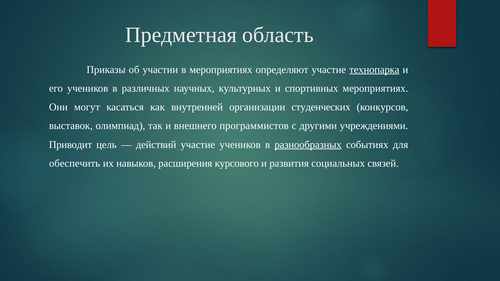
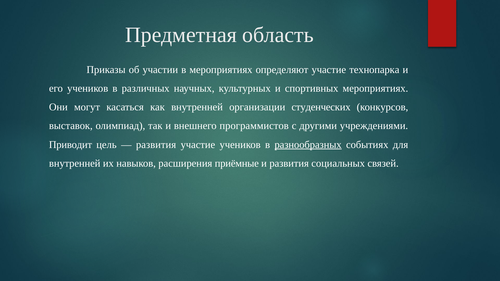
технопарка underline: present -> none (374, 70)
действий: действий -> развития (156, 145)
обеспечить: обеспечить -> внутренней (75, 163)
курсового: курсового -> приёмные (237, 163)
